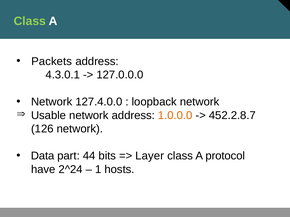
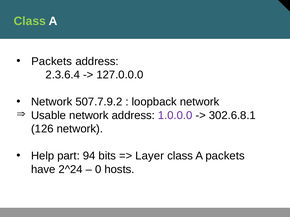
4.3.0.1: 4.3.0.1 -> 2.3.6.4 (63, 75)
127.4.0.0: 127.4.0.0 -> 507.7.9.2 (99, 102)
1.0.0.0 colour: orange -> purple (175, 116)
452.2.8.7: 452.2.8.7 -> 302.6.8.1 (232, 116)
Data: Data -> Help (43, 156)
44: 44 -> 94 (89, 156)
A protocol: protocol -> packets (225, 156)
1: 1 -> 0 (98, 170)
